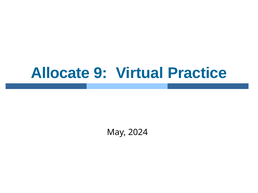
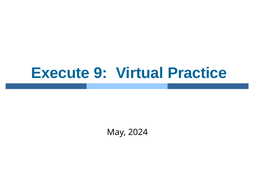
Allocate: Allocate -> Execute (60, 73)
